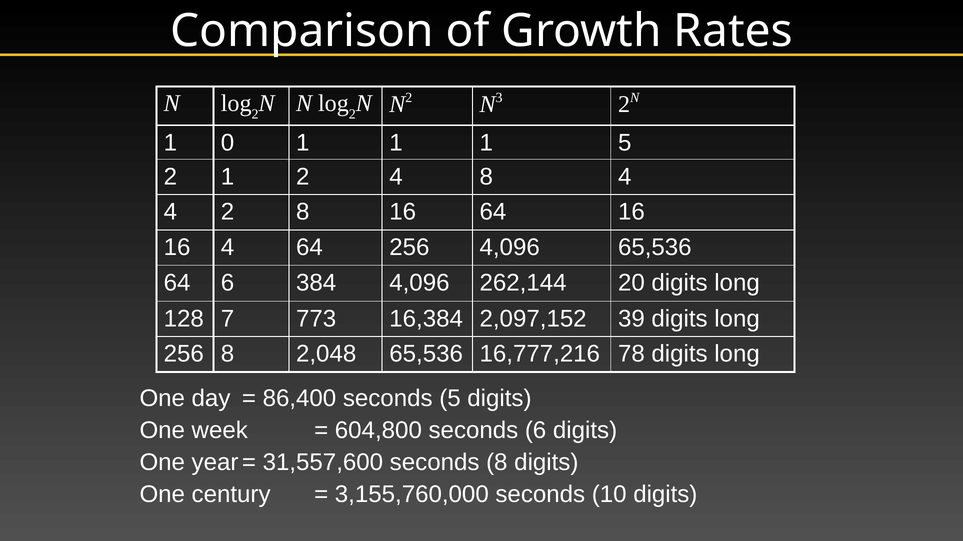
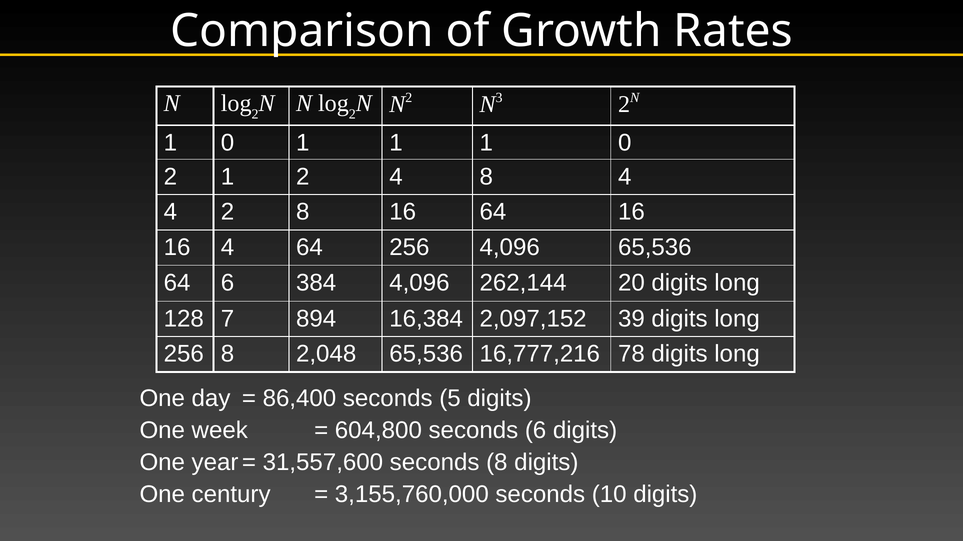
1 1 5: 5 -> 0 (625, 143)
773: 773 -> 894 (316, 319)
